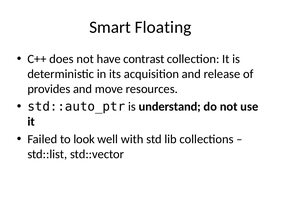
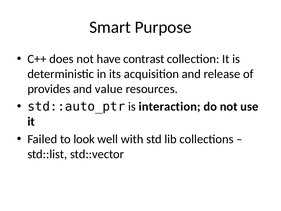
Floating: Floating -> Purpose (163, 27)
move: move -> value (109, 89)
understand: understand -> interaction (170, 106)
